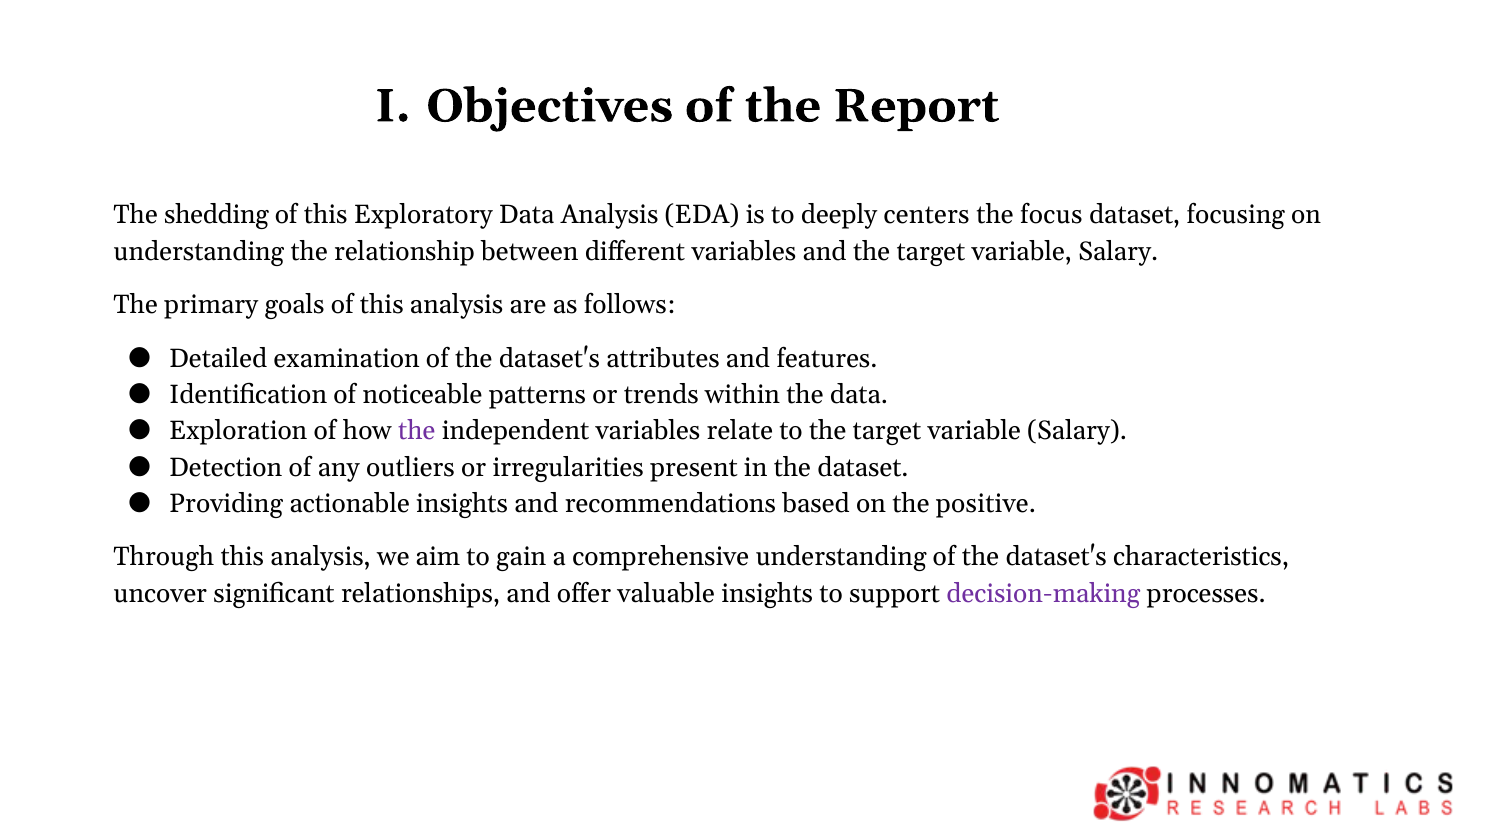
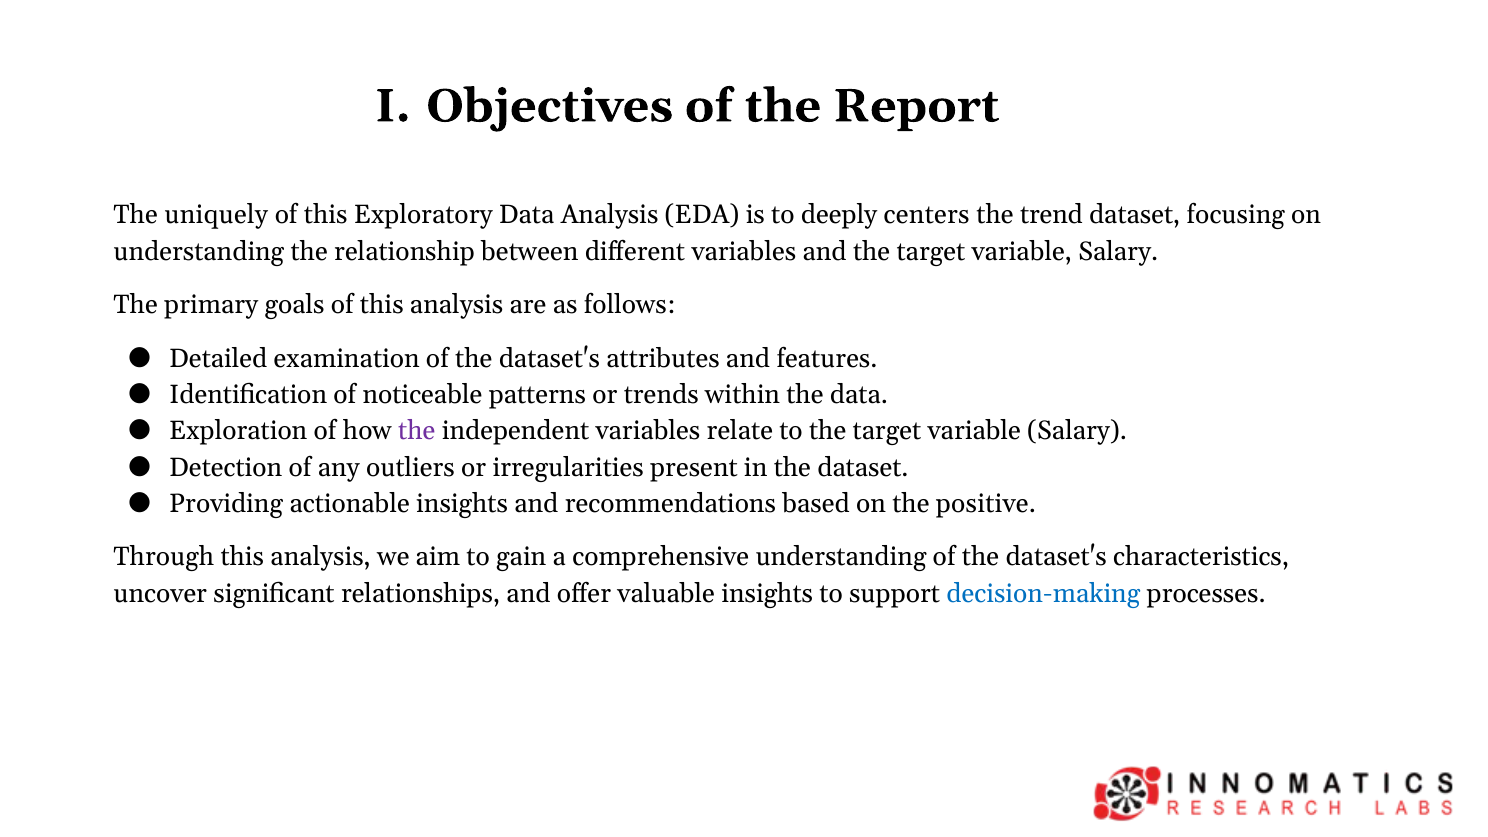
shedding: shedding -> uniquely (216, 215)
focus: focus -> trend (1051, 215)
decision-making colour: purple -> blue (1043, 593)
